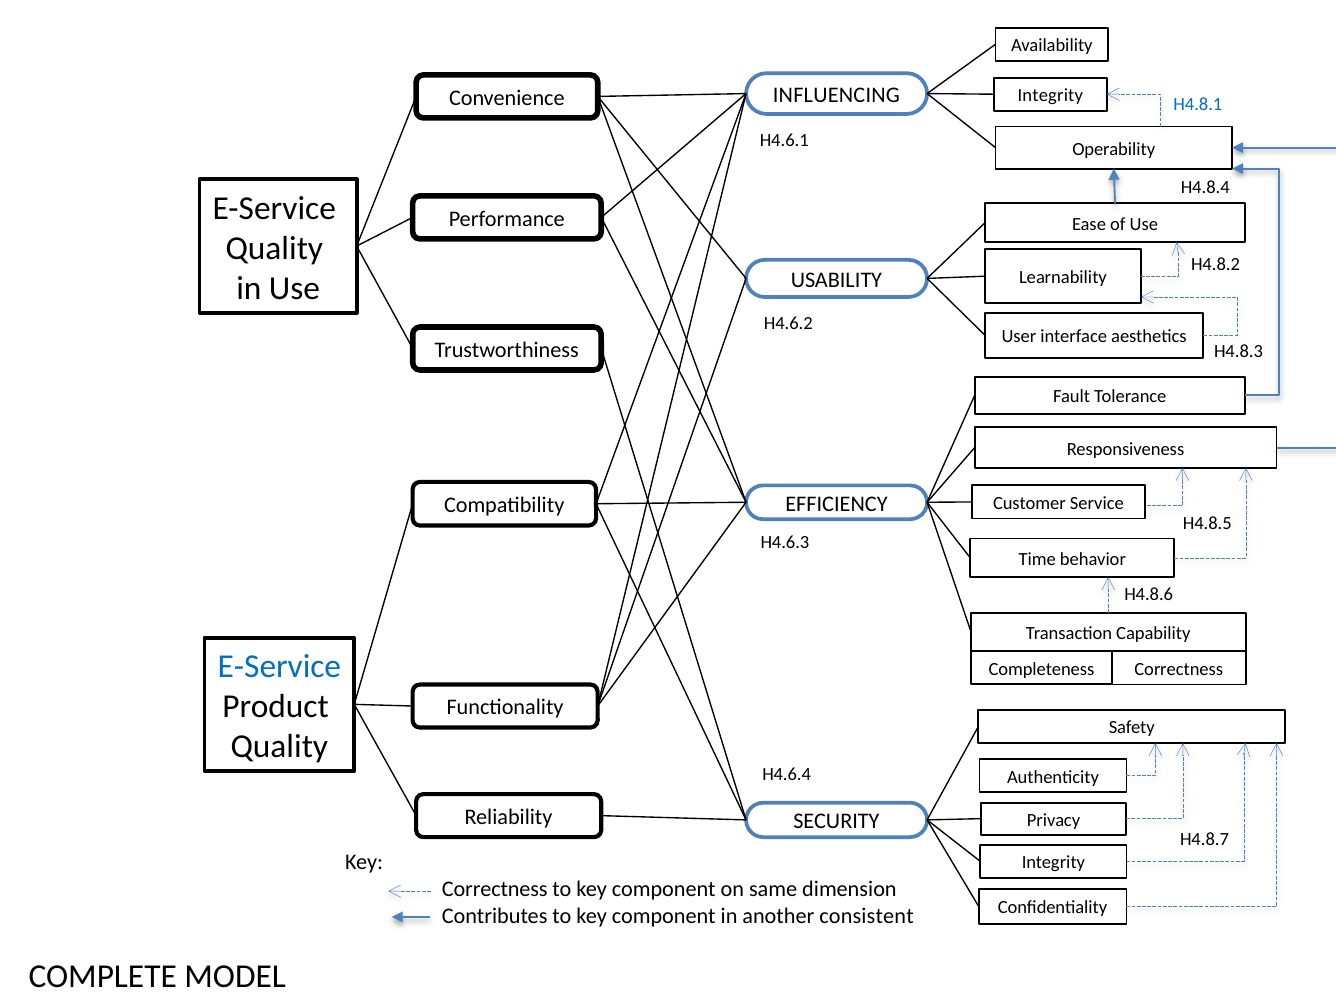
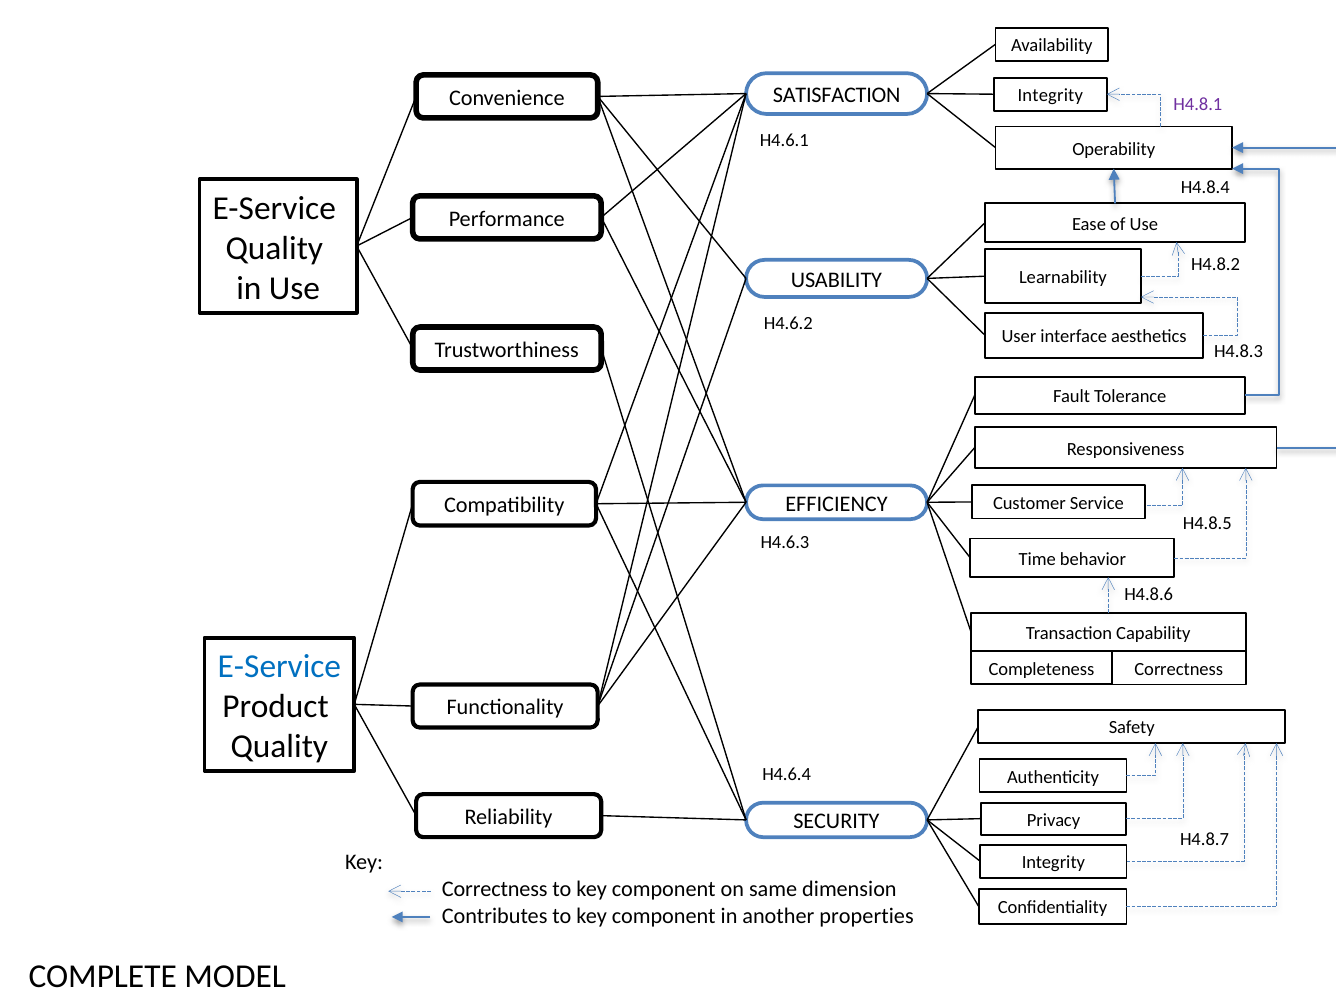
INFLUENCING: INFLUENCING -> SATISFACTION (837, 95)
H4.8.1 colour: blue -> purple (1198, 104)
consistent: consistent -> properties (867, 916)
